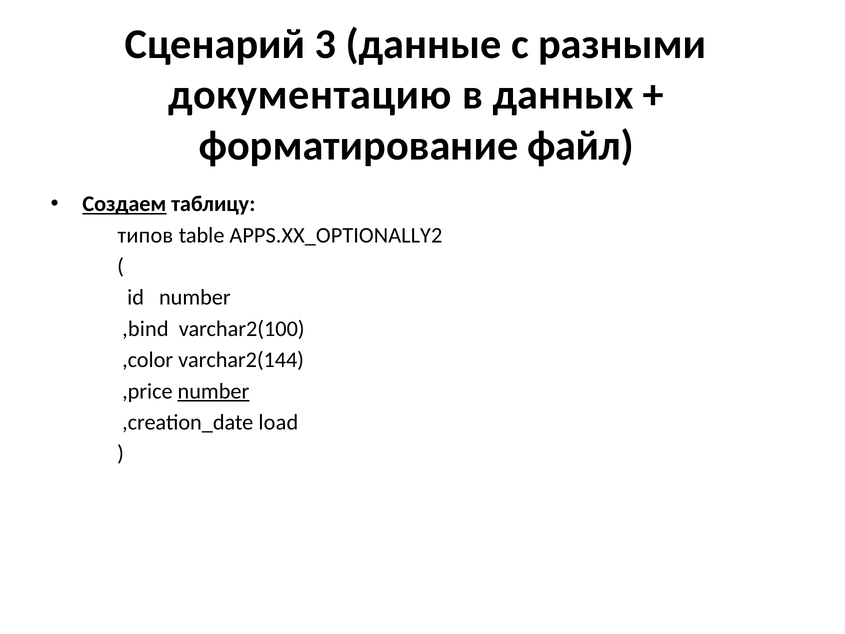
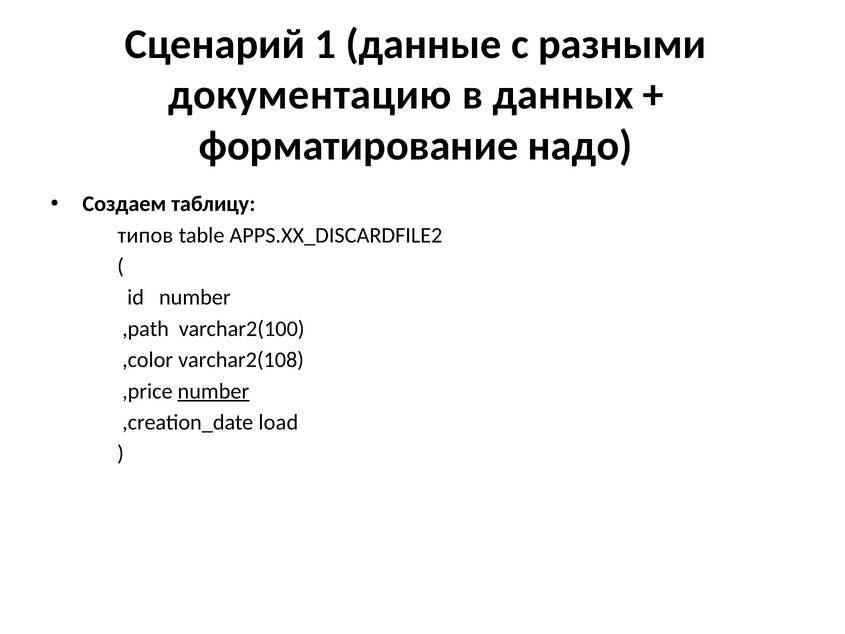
3: 3 -> 1 (325, 44)
файл: файл -> надо (580, 146)
Создаем underline: present -> none (124, 204)
APPS.XX_OPTIONALLY2: APPS.XX_OPTIONALLY2 -> APPS.XX_DISCARDFILE2 (336, 235)
,bind: ,bind -> ,path (146, 329)
varchar2(144: varchar2(144 -> varchar2(108 (241, 360)
